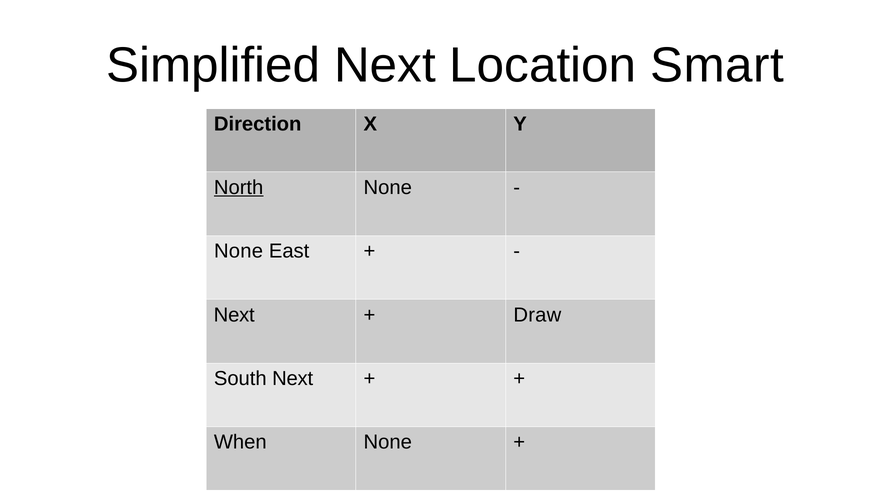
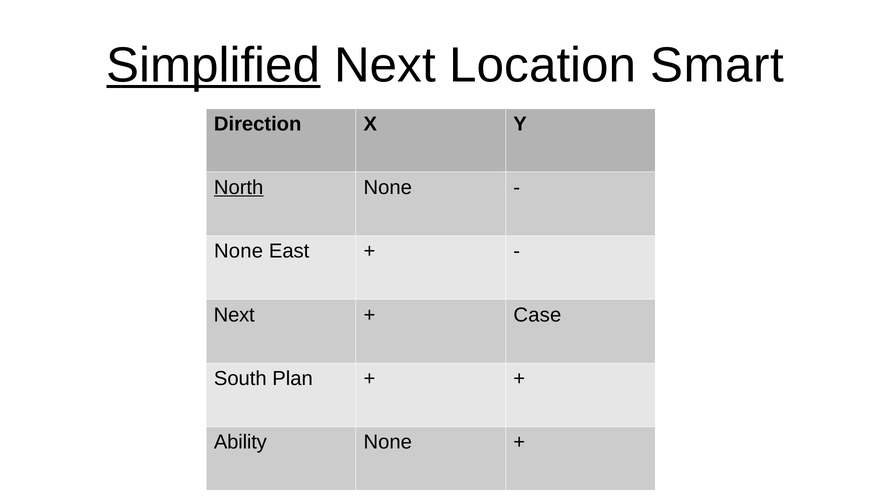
Simplified underline: none -> present (213, 65)
Draw: Draw -> Case (537, 315)
South Next: Next -> Plan (293, 378)
When: When -> Ability (240, 442)
